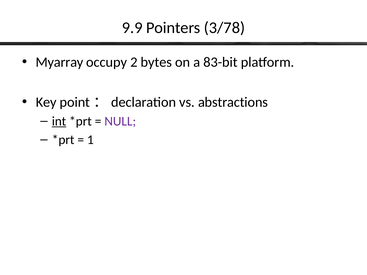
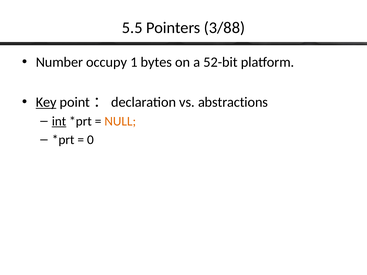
9.9: 9.9 -> 5.5 (132, 28)
3/78: 3/78 -> 3/88 (224, 28)
Myarray: Myarray -> Number (59, 62)
2: 2 -> 1 (134, 62)
83-bit: 83-bit -> 52-bit (221, 62)
Key underline: none -> present (46, 102)
NULL colour: purple -> orange (120, 121)
1: 1 -> 0 (90, 140)
